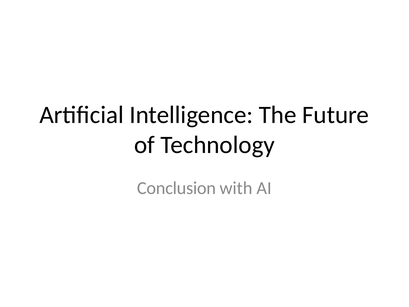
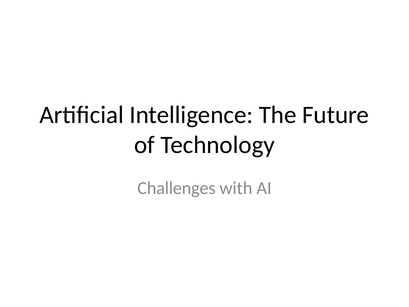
Conclusion: Conclusion -> Challenges (176, 188)
